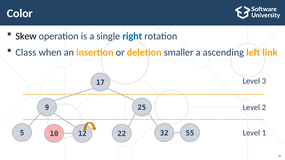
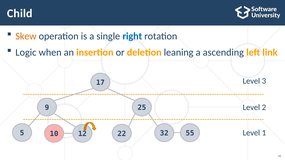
Color: Color -> Child (20, 14)
Skew colour: black -> orange (26, 36)
Class: Class -> Logic (26, 52)
smaller: smaller -> leaning (179, 52)
